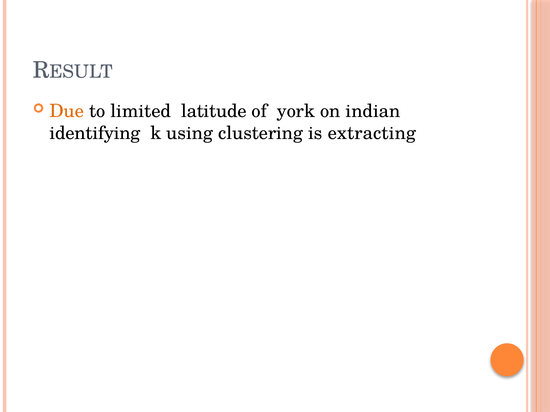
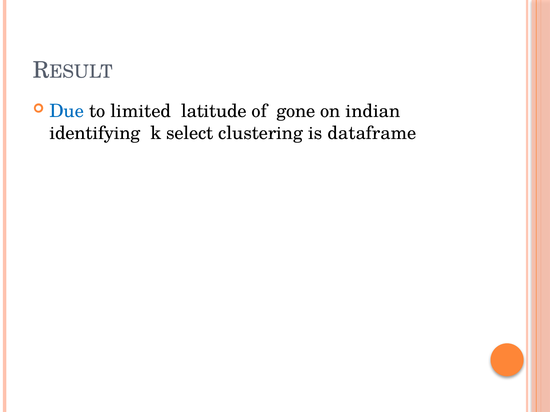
Due colour: orange -> blue (67, 111)
york: york -> gone (296, 111)
using: using -> select (190, 133)
extracting: extracting -> dataframe (372, 133)
